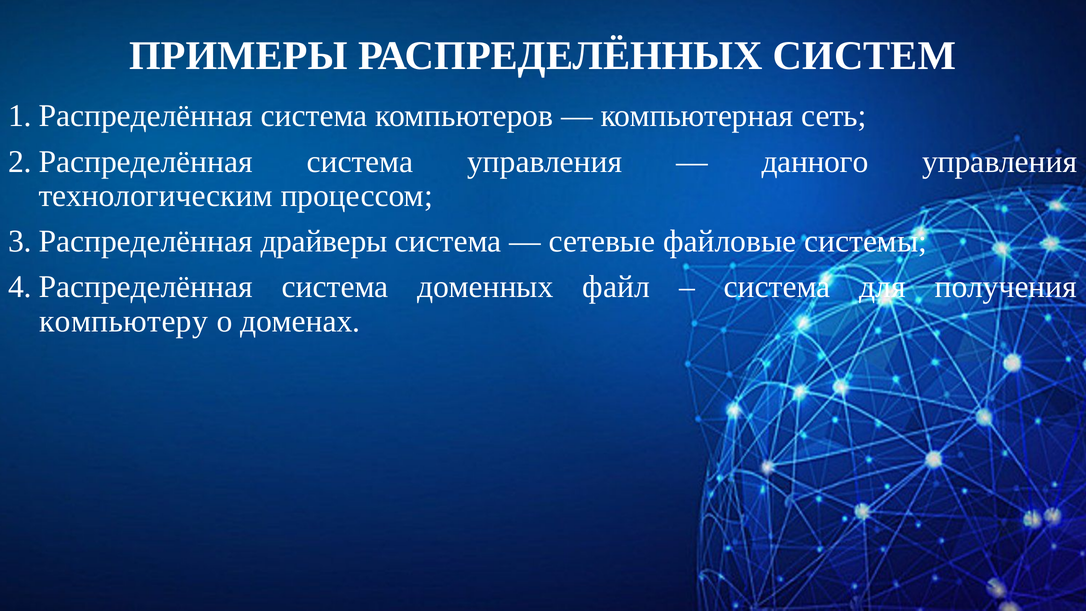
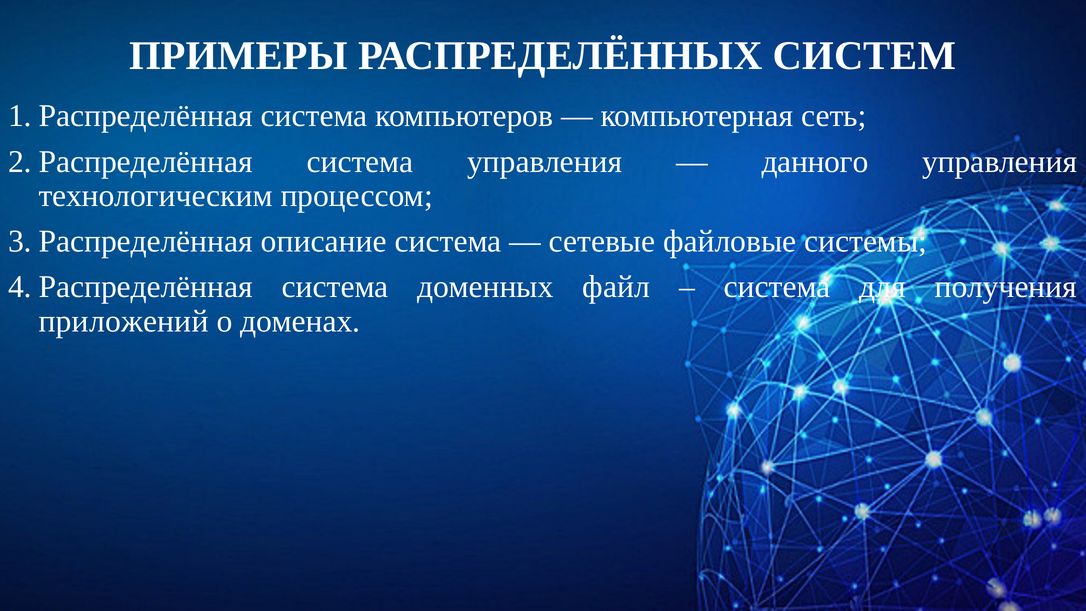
драйверы: драйверы -> описание (324, 241)
компьютеру: компьютеру -> приложений (124, 321)
